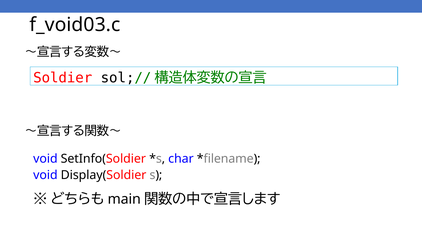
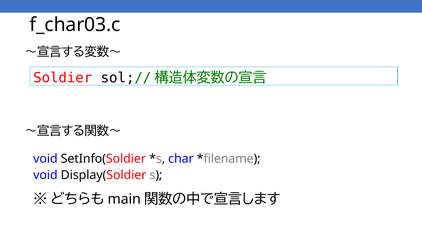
f_void03.c: f_void03.c -> f_char03.c (75, 25)
